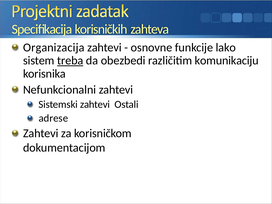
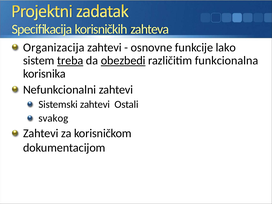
obezbedi underline: none -> present (123, 61)
komunikaciju: komunikaciju -> funkcionalna (227, 61)
adrese: adrese -> svakog (53, 118)
